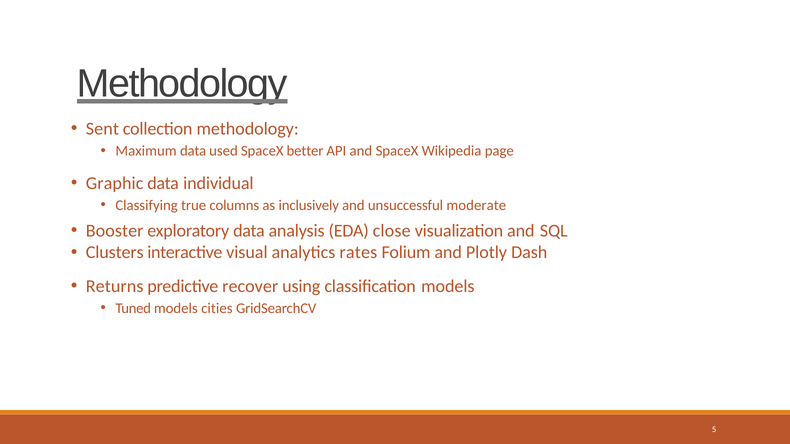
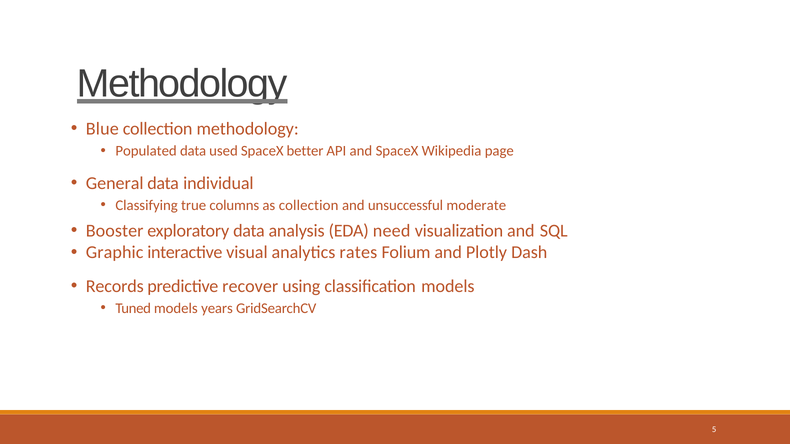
Sent: Sent -> Blue (102, 129)
Maximum: Maximum -> Populated (146, 151)
Graphic: Graphic -> General (115, 183)
as inclusively: inclusively -> collection (309, 205)
close: close -> need (392, 231)
Clusters: Clusters -> Graphic (115, 253)
Returns: Returns -> Records (115, 286)
cities: cities -> years (217, 309)
